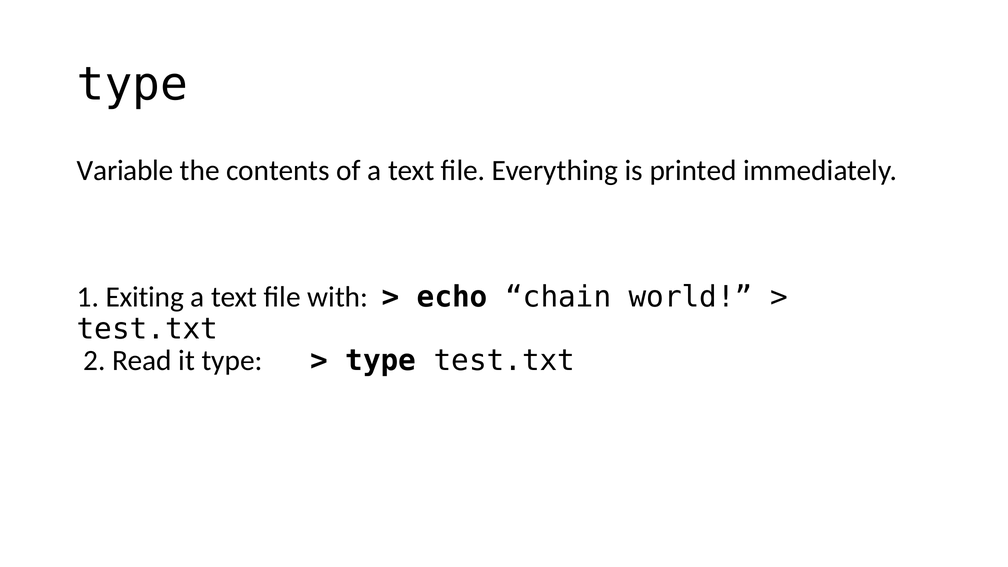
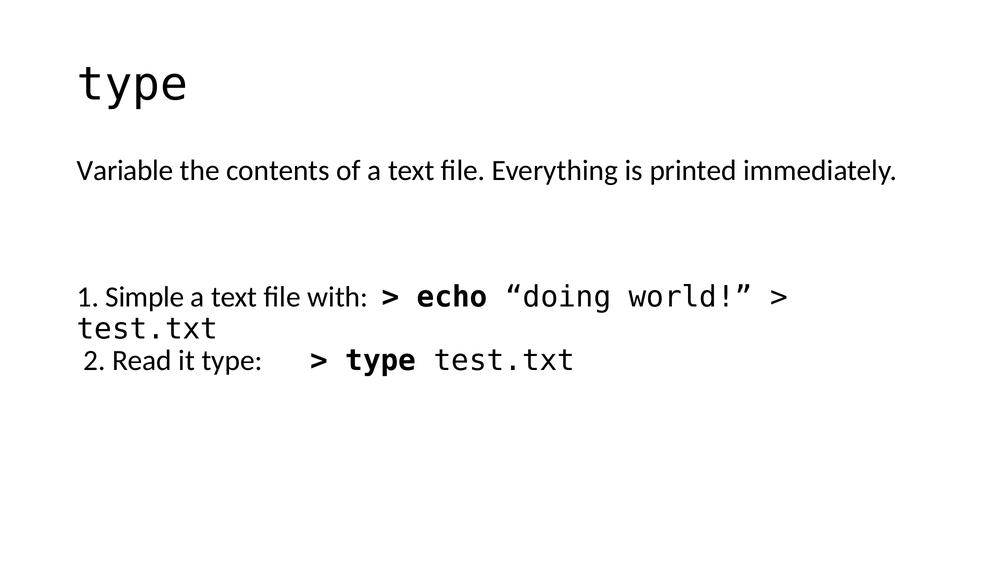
Exiting: Exiting -> Simple (145, 297)
chain: chain -> doing (558, 297)
